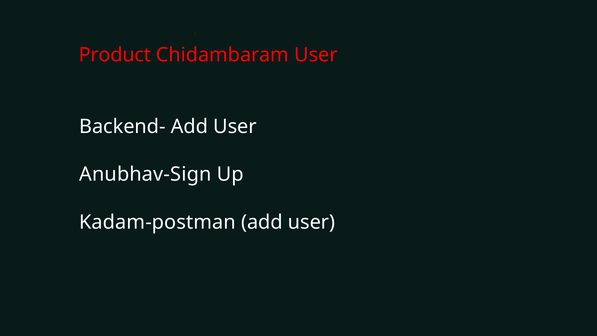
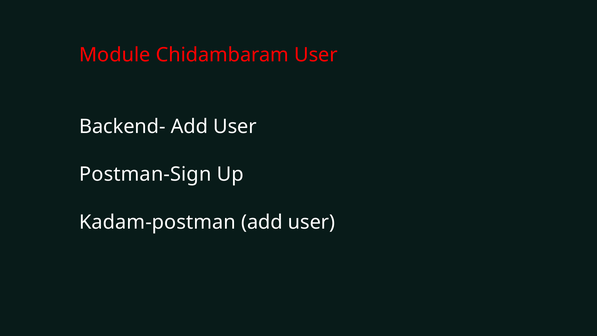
Product: Product -> Module (115, 55)
Anubhav-Sign: Anubhav-Sign -> Postman-Sign (145, 174)
